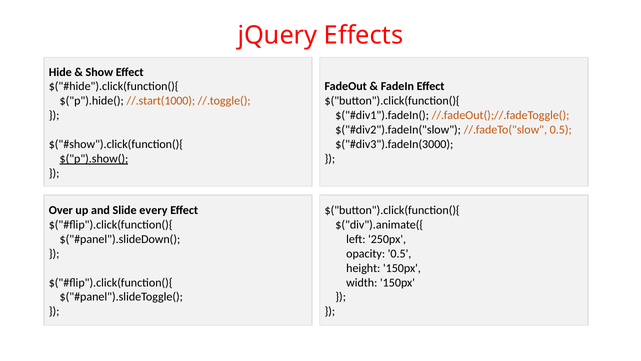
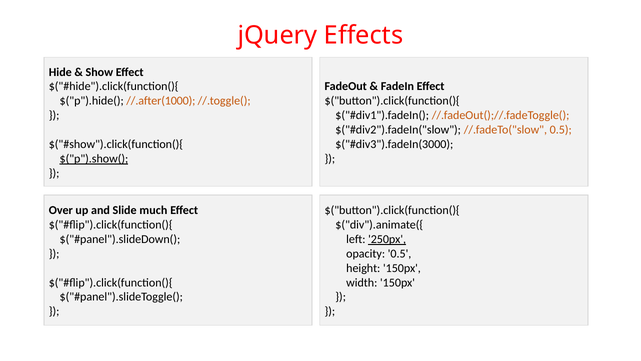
//.start(1000: //.start(1000 -> //.after(1000 (161, 101)
every: every -> much (153, 210)
250px underline: none -> present (387, 239)
